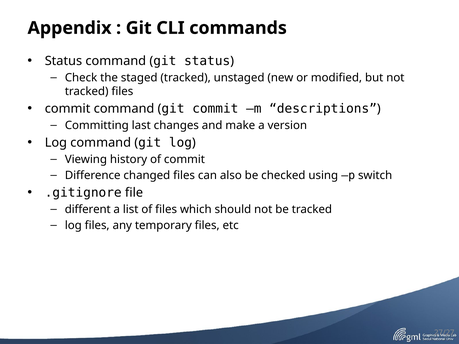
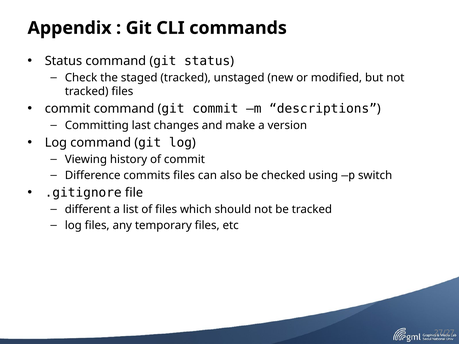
changed: changed -> commits (147, 176)
